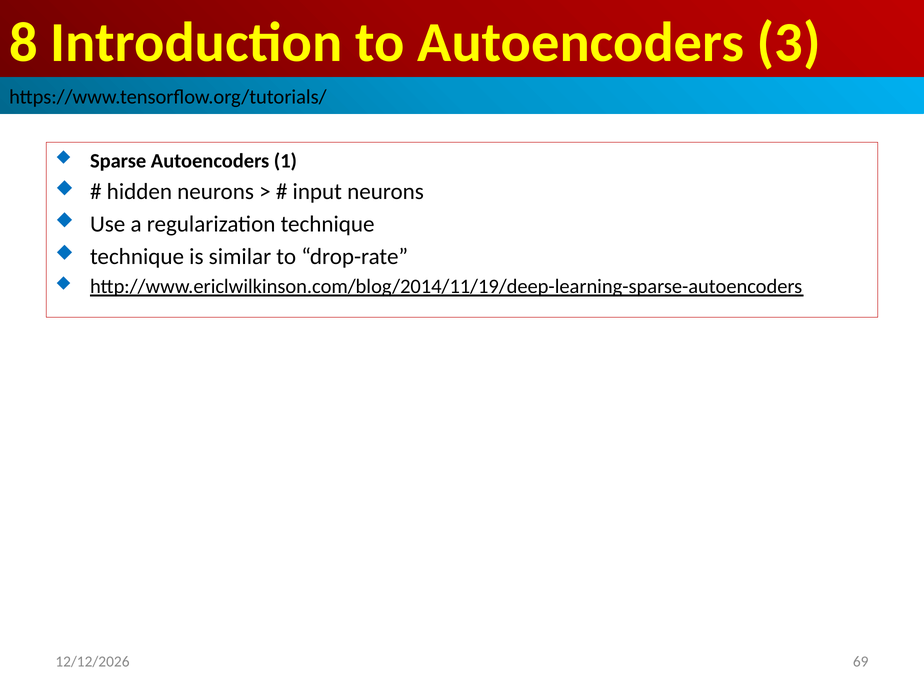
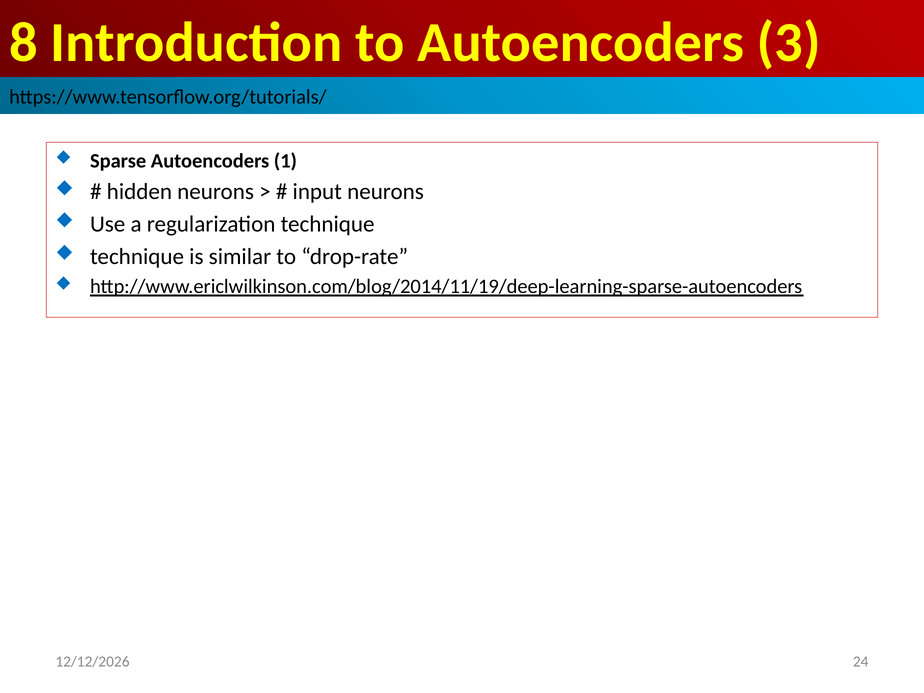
69: 69 -> 24 (861, 662)
